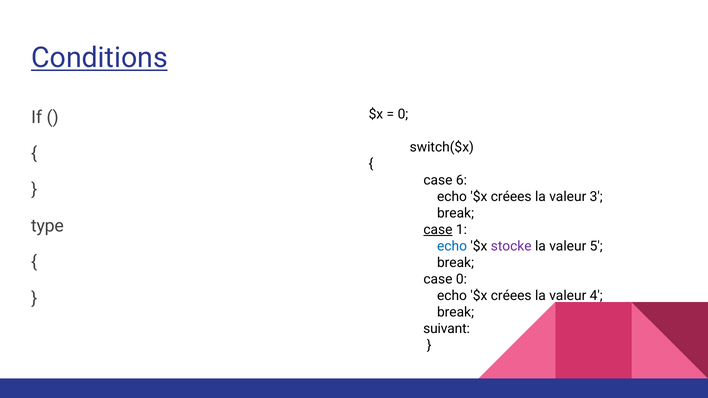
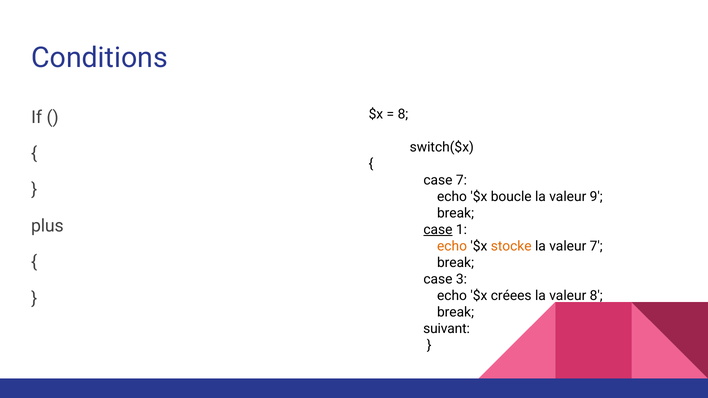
Conditions underline: present -> none (99, 58)
0: 0 -> 8 (403, 114)
case 6: 6 -> 7 (461, 180)
créees: créees -> boucle (511, 197)
3: 3 -> 9 (596, 197)
type: type -> plus (47, 226)
echo colour: blue -> orange (452, 246)
stocke colour: purple -> orange (511, 246)
valeur 5: 5 -> 7 (596, 246)
case 0: 0 -> 3 (461, 279)
valeur 4: 4 -> 8 (596, 296)
